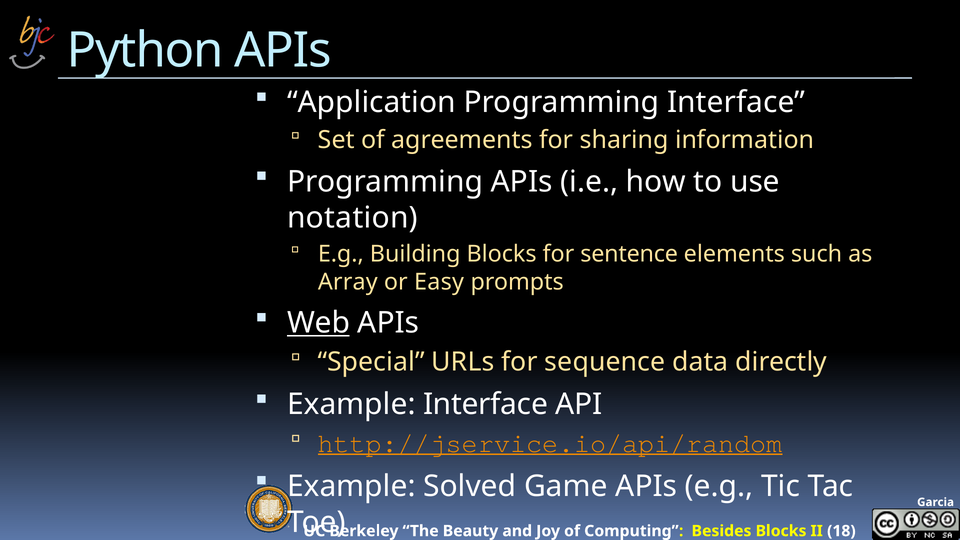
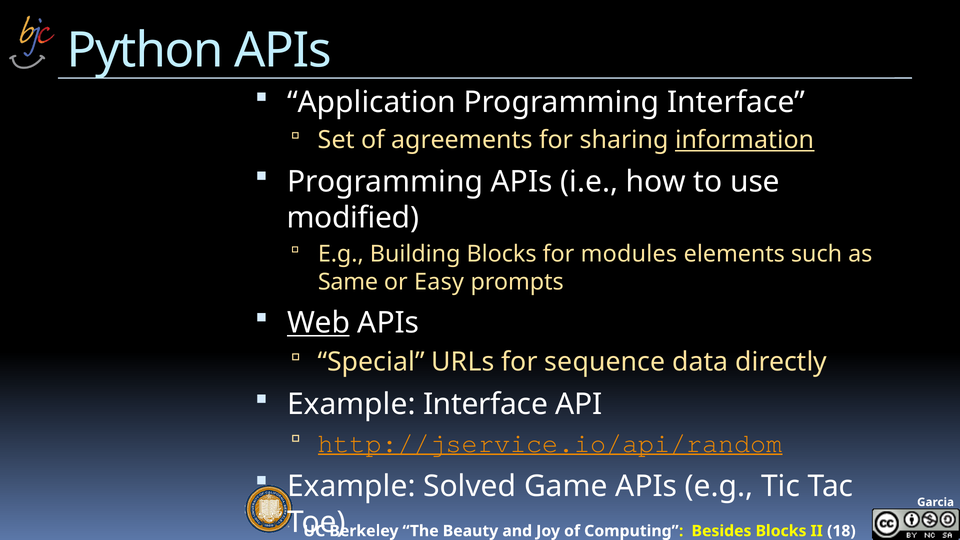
information underline: none -> present (745, 140)
notation: notation -> modified (353, 218)
sentence: sentence -> modules (629, 254)
Array: Array -> Same (348, 282)
